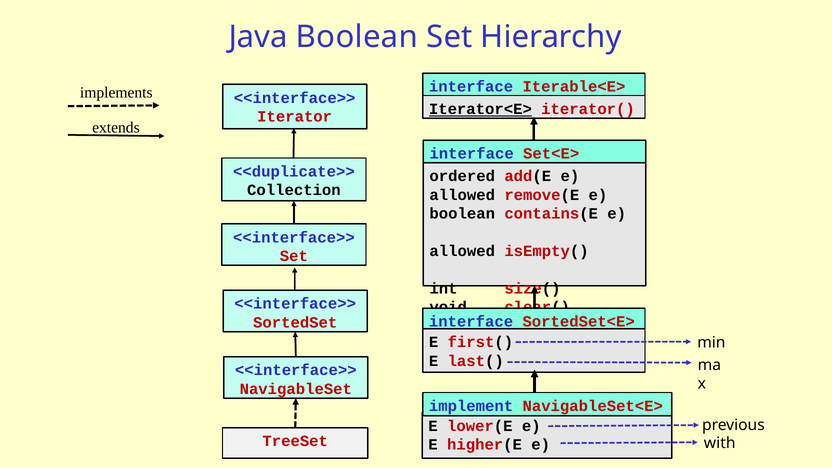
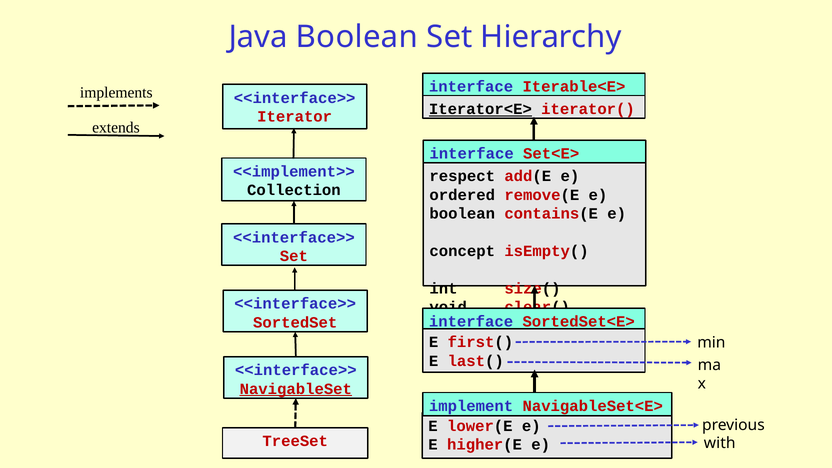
<<duplicate>>: <<duplicate>> -> <<implement>> (294, 171)
ordered: ordered -> respect (462, 176)
allowed: allowed -> ordered (462, 195)
allowed: allowed -> concept (462, 251)
NavigableSet underline: none -> present (296, 389)
